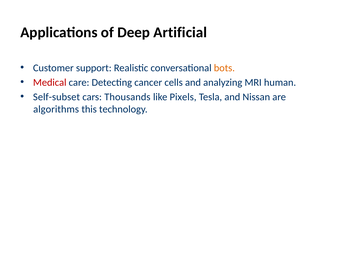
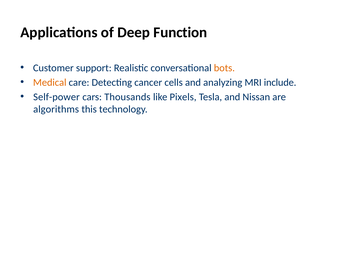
Artificial: Artificial -> Function (180, 32)
Medical colour: red -> orange (50, 82)
human: human -> include (280, 82)
Self-subset: Self-subset -> Self-power (56, 97)
